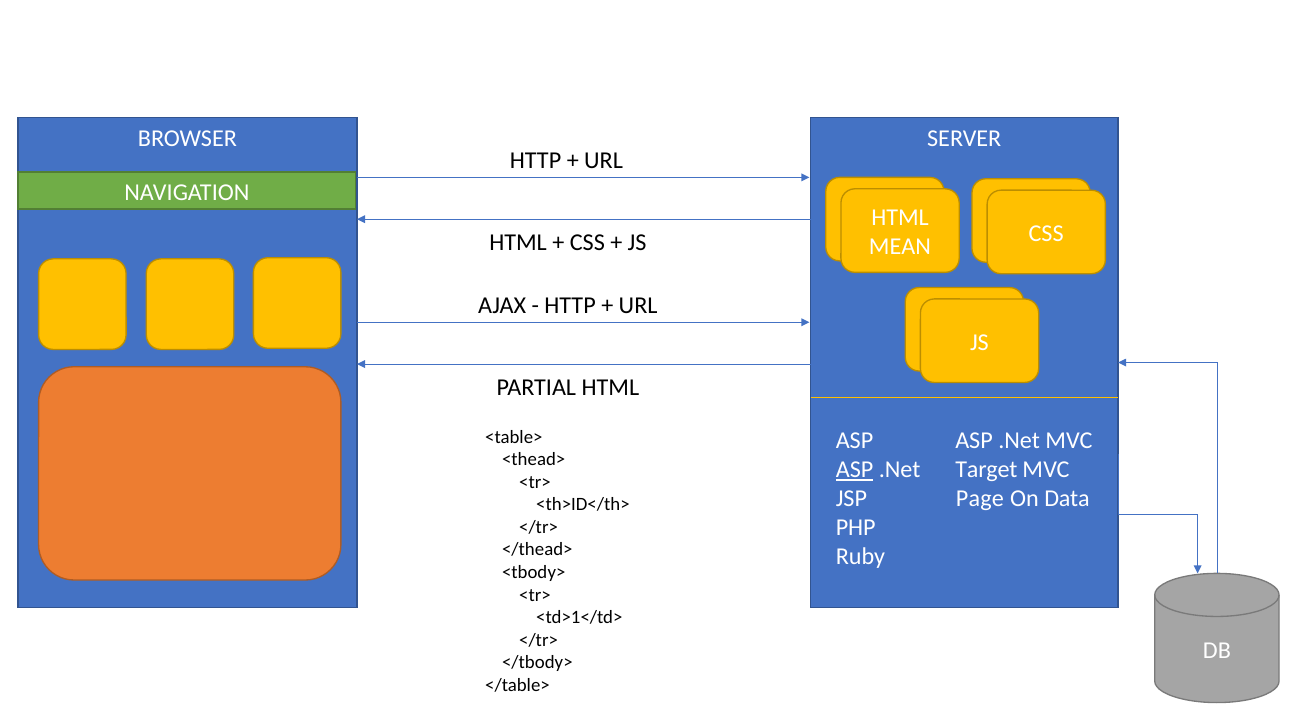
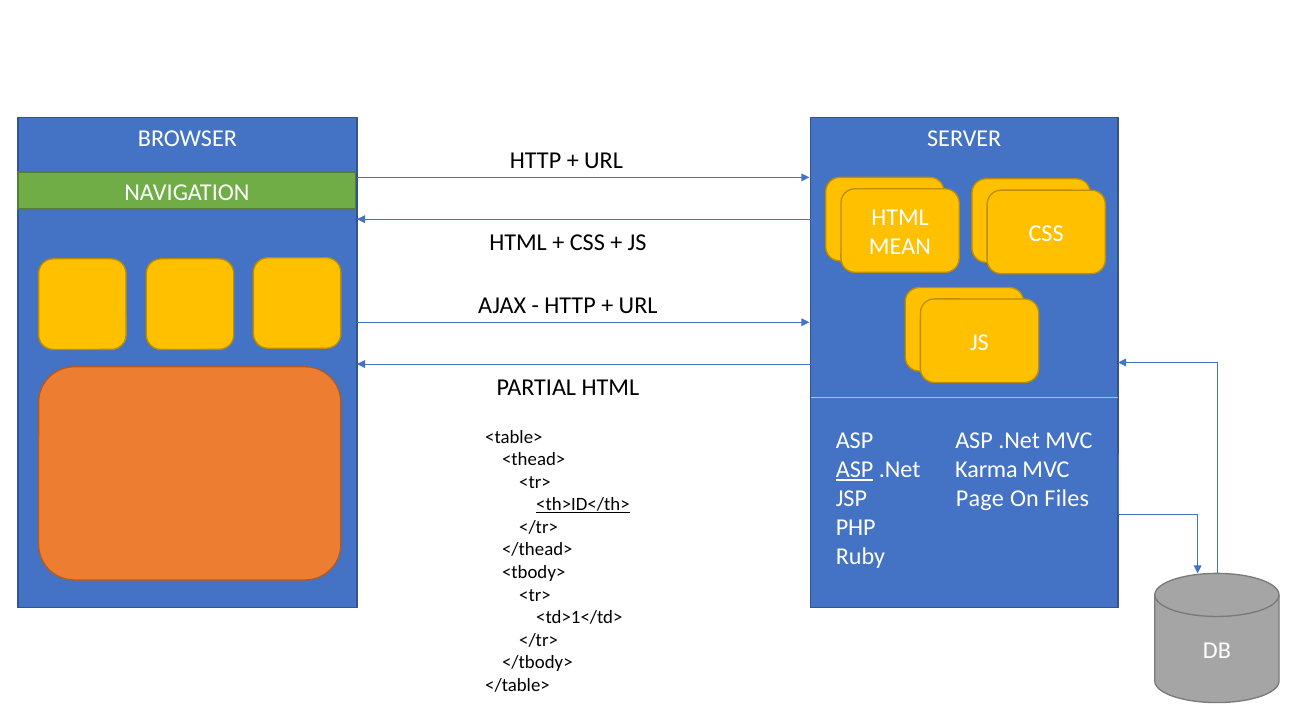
Target: Target -> Karma (986, 470)
Data: Data -> Files (1067, 499)
<th>ID</th> underline: none -> present (583, 505)
